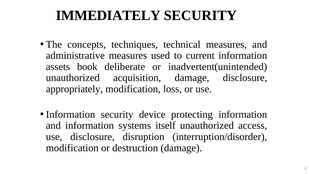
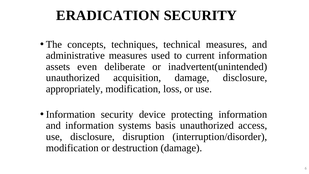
IMMEDIATELY: IMMEDIATELY -> ERADICATION (108, 15)
book: book -> even (87, 67)
itself: itself -> basis (166, 125)
